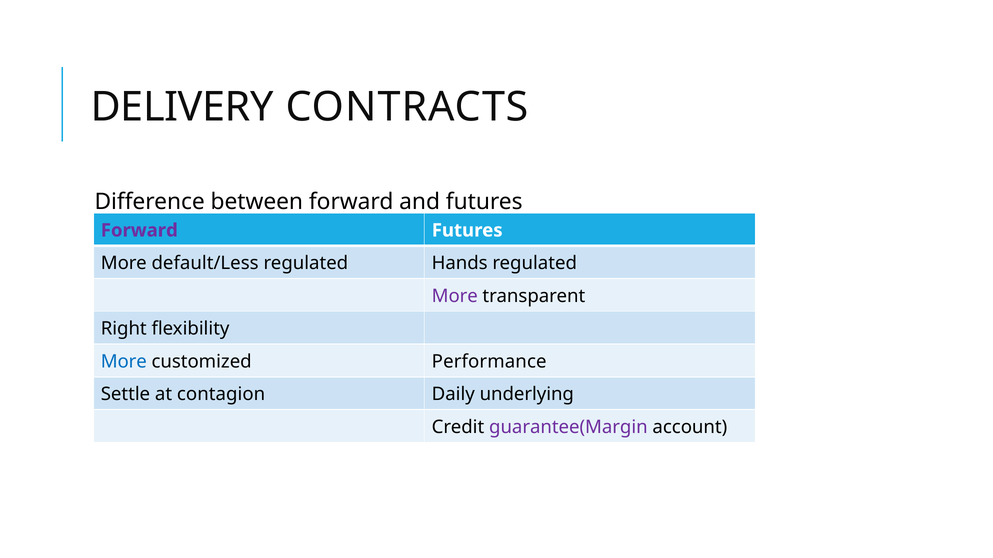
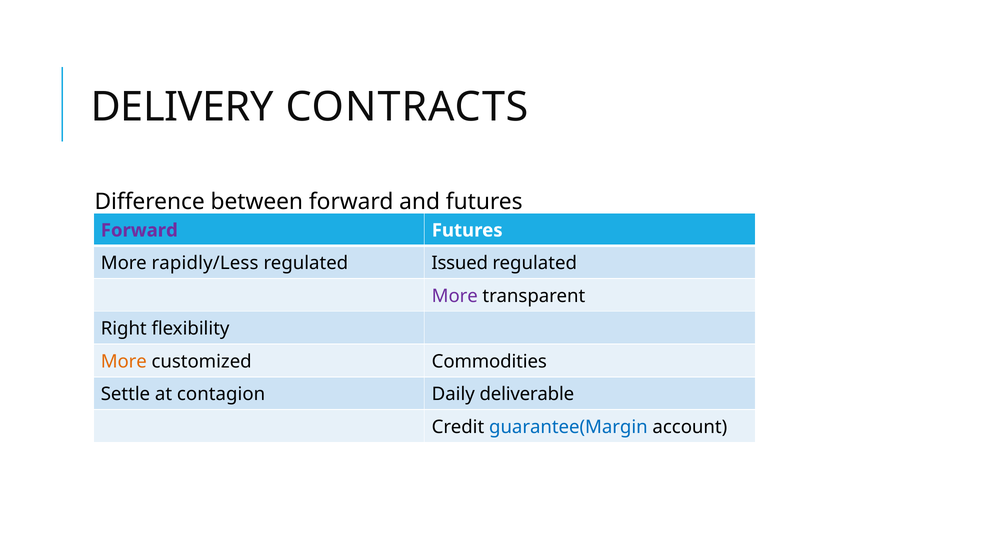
default/Less: default/Less -> rapidly/Less (205, 263)
Hands: Hands -> Issued (460, 263)
More colour: blue -> orange (124, 362)
Performance: Performance -> Commodities (489, 362)
underlying: underlying -> deliverable (527, 395)
guarantee(Margin colour: purple -> blue (568, 427)
